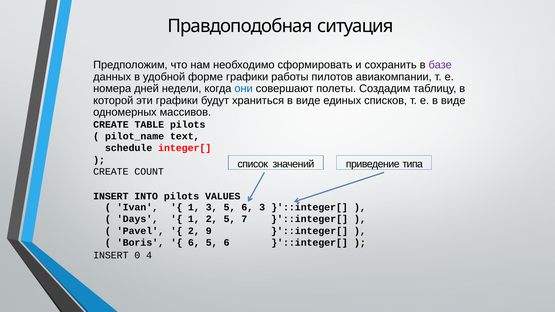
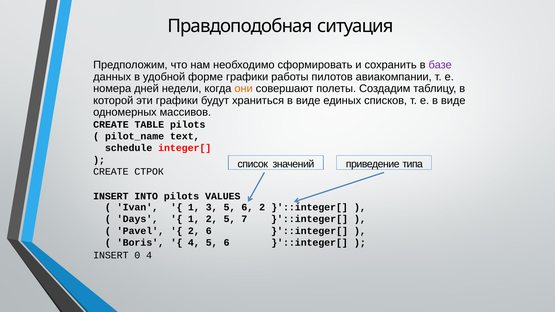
они colour: blue -> orange (244, 89)
COUNT: COUNT -> СТРОК (149, 172)
6 3: 3 -> 2 (262, 207)
2 9: 9 -> 6 (209, 231)
6: 6 -> 4 (194, 243)
